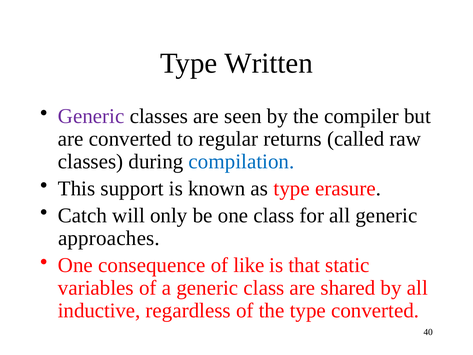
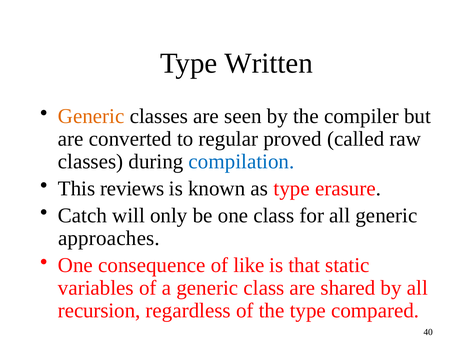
Generic colour: purple -> orange (91, 116)
returns: returns -> proved (293, 139)
support: support -> reviews (132, 188)
inductive: inductive -> recursion (99, 310)
type converted: converted -> compared (375, 310)
